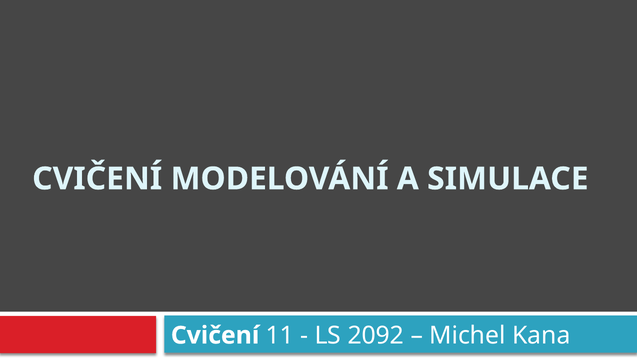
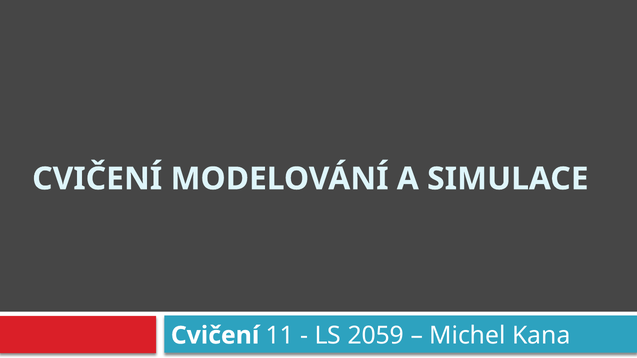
2092: 2092 -> 2059 (376, 336)
